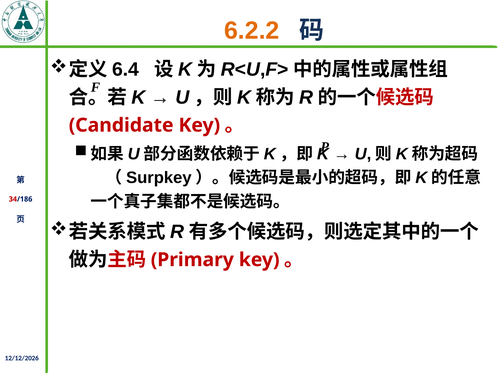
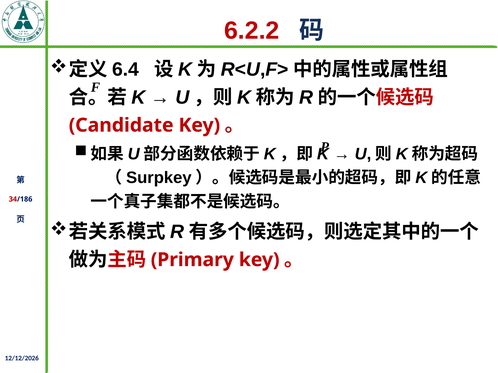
6.2.2 colour: orange -> red (252, 31)
